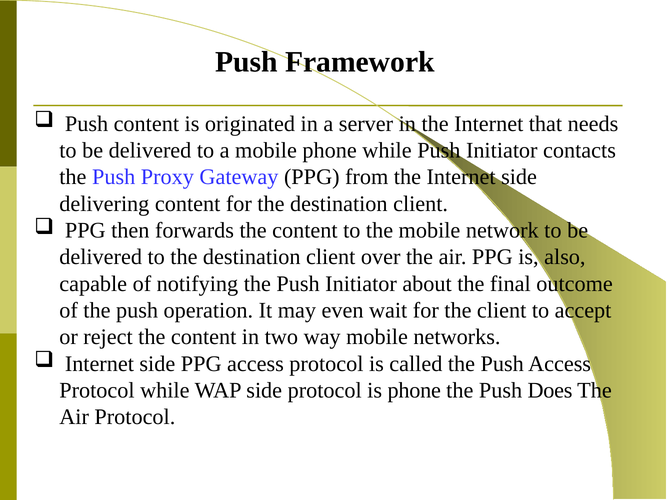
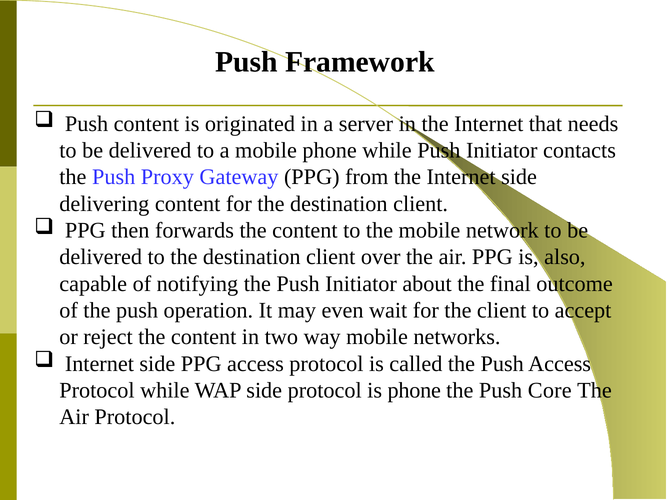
Does: Does -> Core (550, 391)
